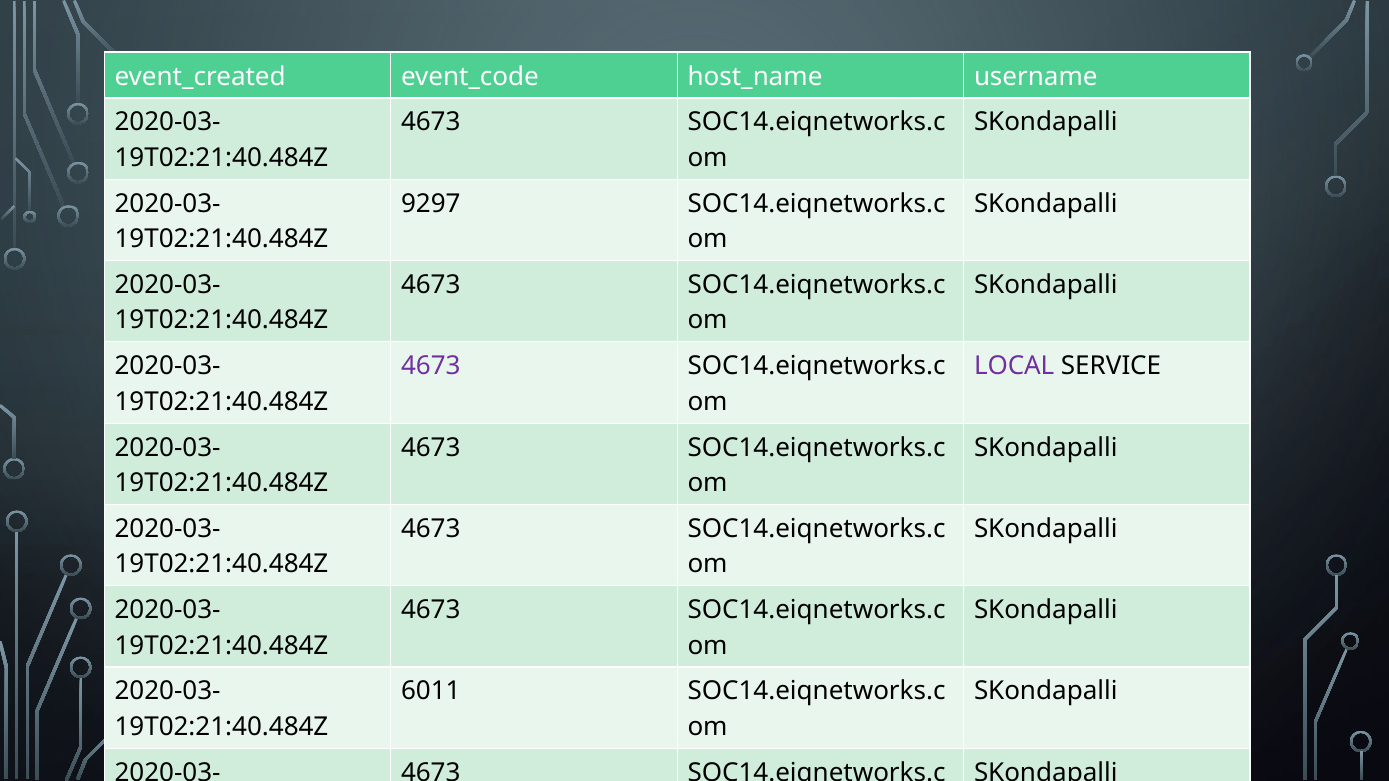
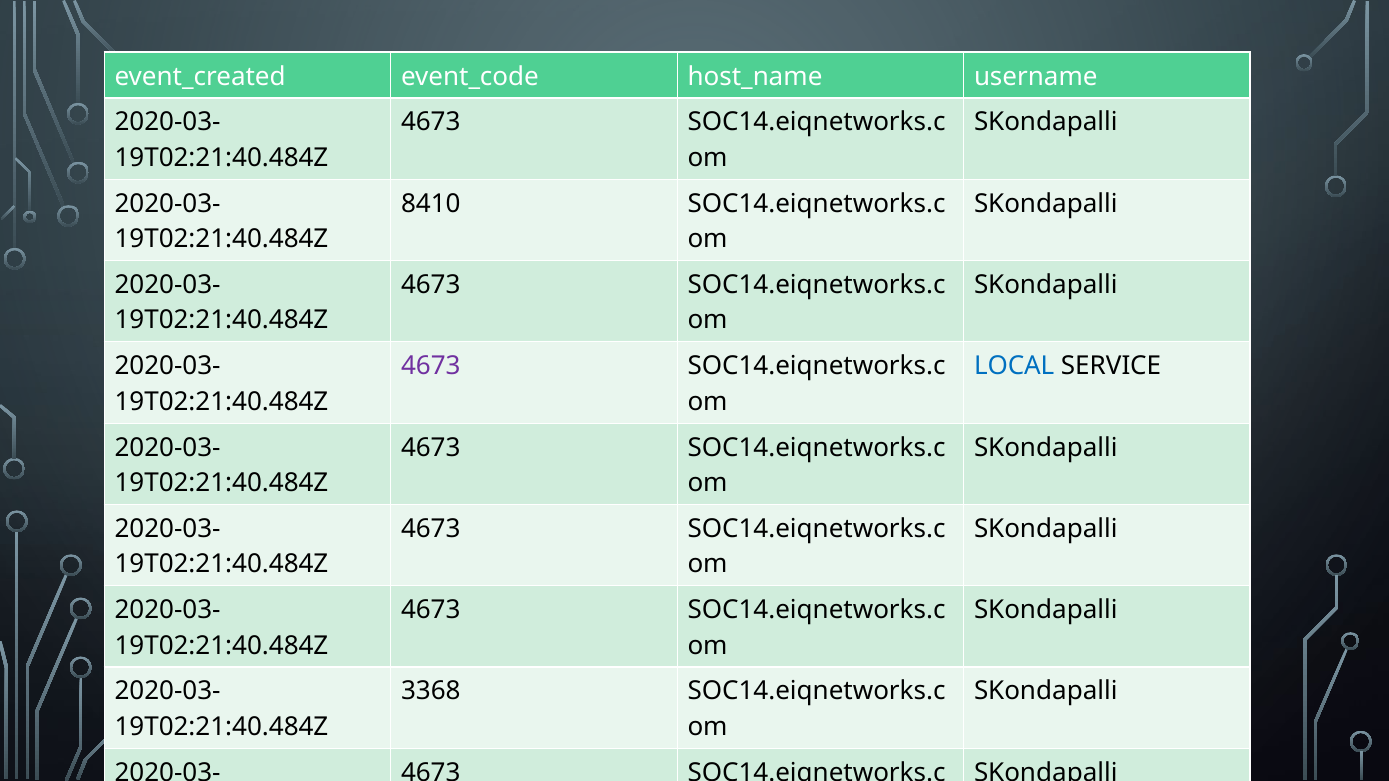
9297: 9297 -> 8410 (431, 204)
LOCAL colour: purple -> blue (1014, 366)
6011: 6011 -> 3368 (431, 692)
